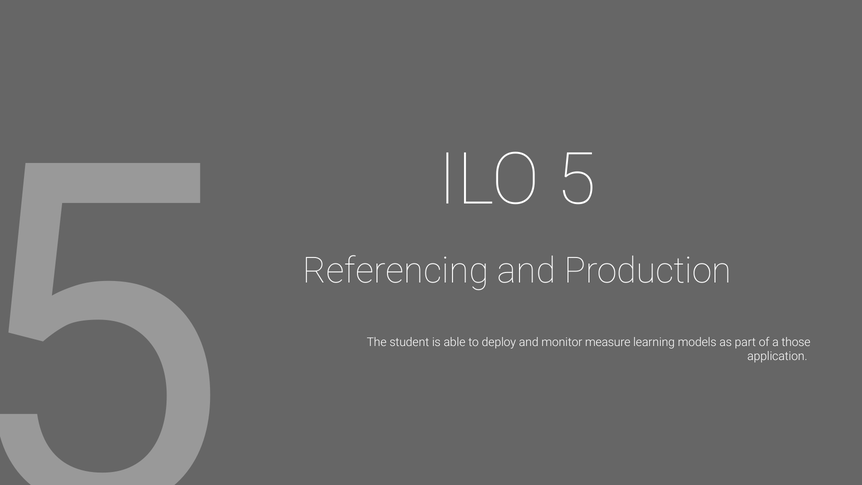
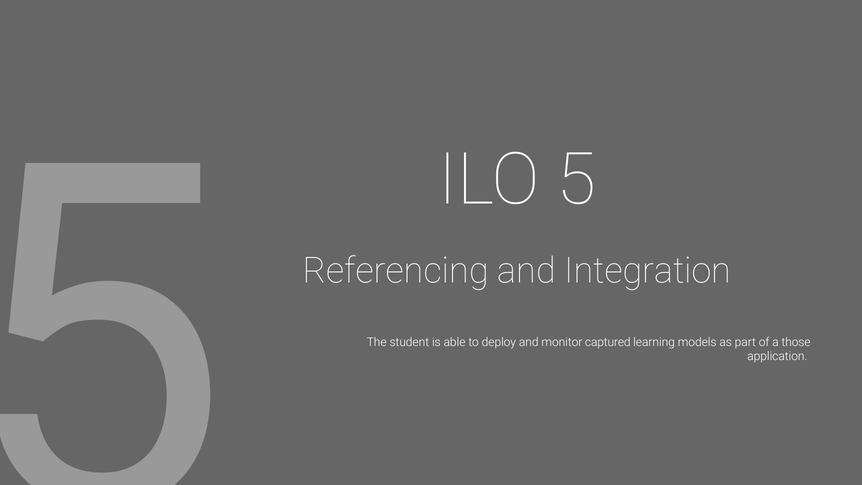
Production: Production -> Integration (648, 271)
measure: measure -> captured (608, 342)
